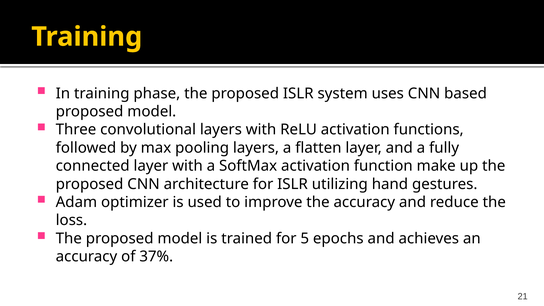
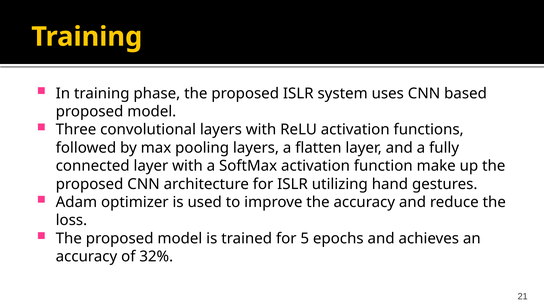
37%: 37% -> 32% (156, 257)
